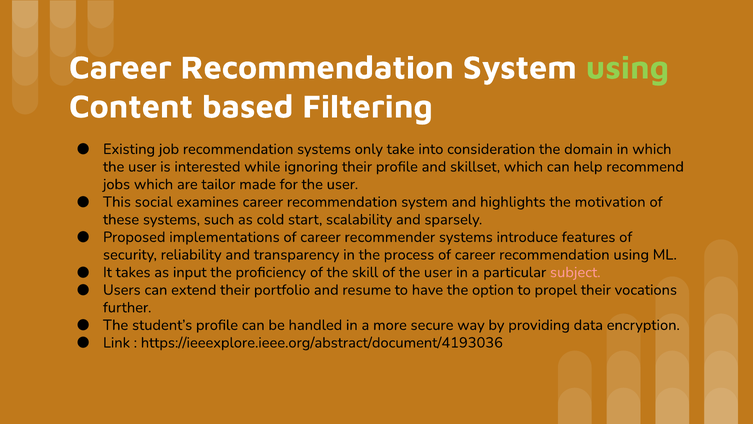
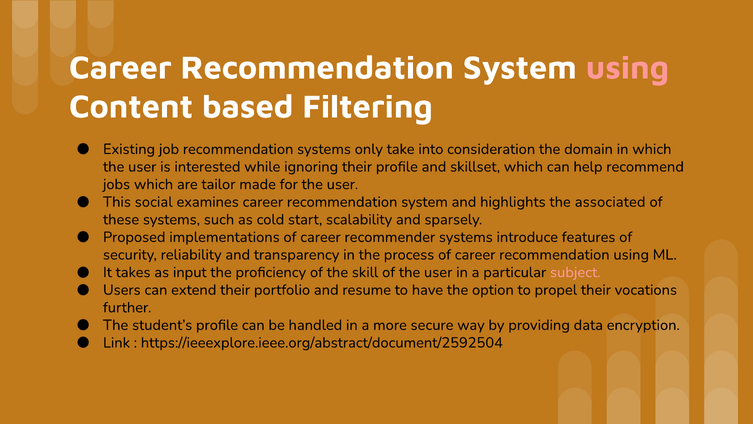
using colour: light green -> pink (627, 68)
motivation: motivation -> associated (610, 202)
https://ieeexplore.ieee.org/abstract/document/4193036: https://ieeexplore.ieee.org/abstract/document/4193036 -> https://ieeexplore.ieee.org/abstract/document/2592504 (322, 342)
